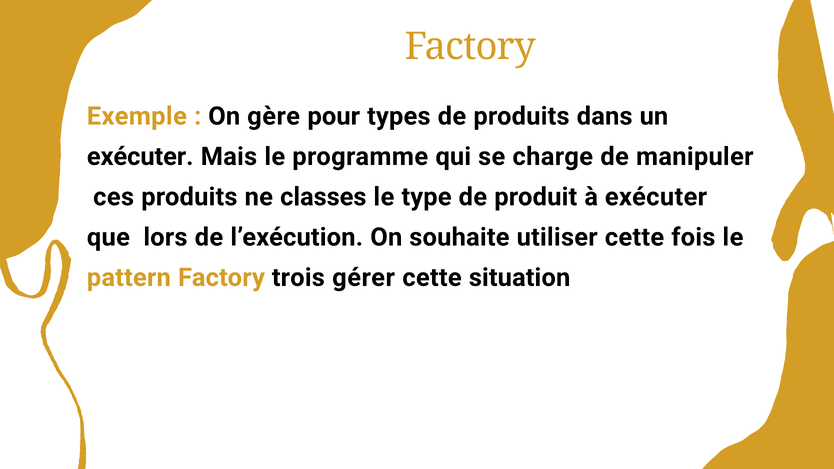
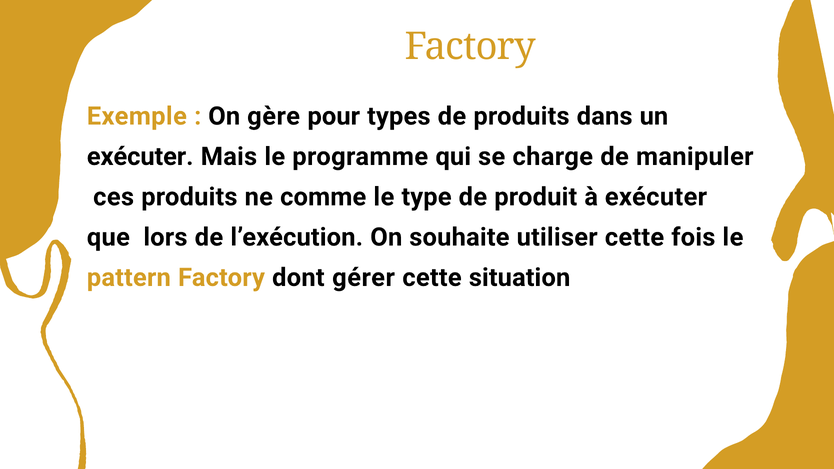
classes: classes -> comme (323, 197)
trois: trois -> dont (298, 278)
